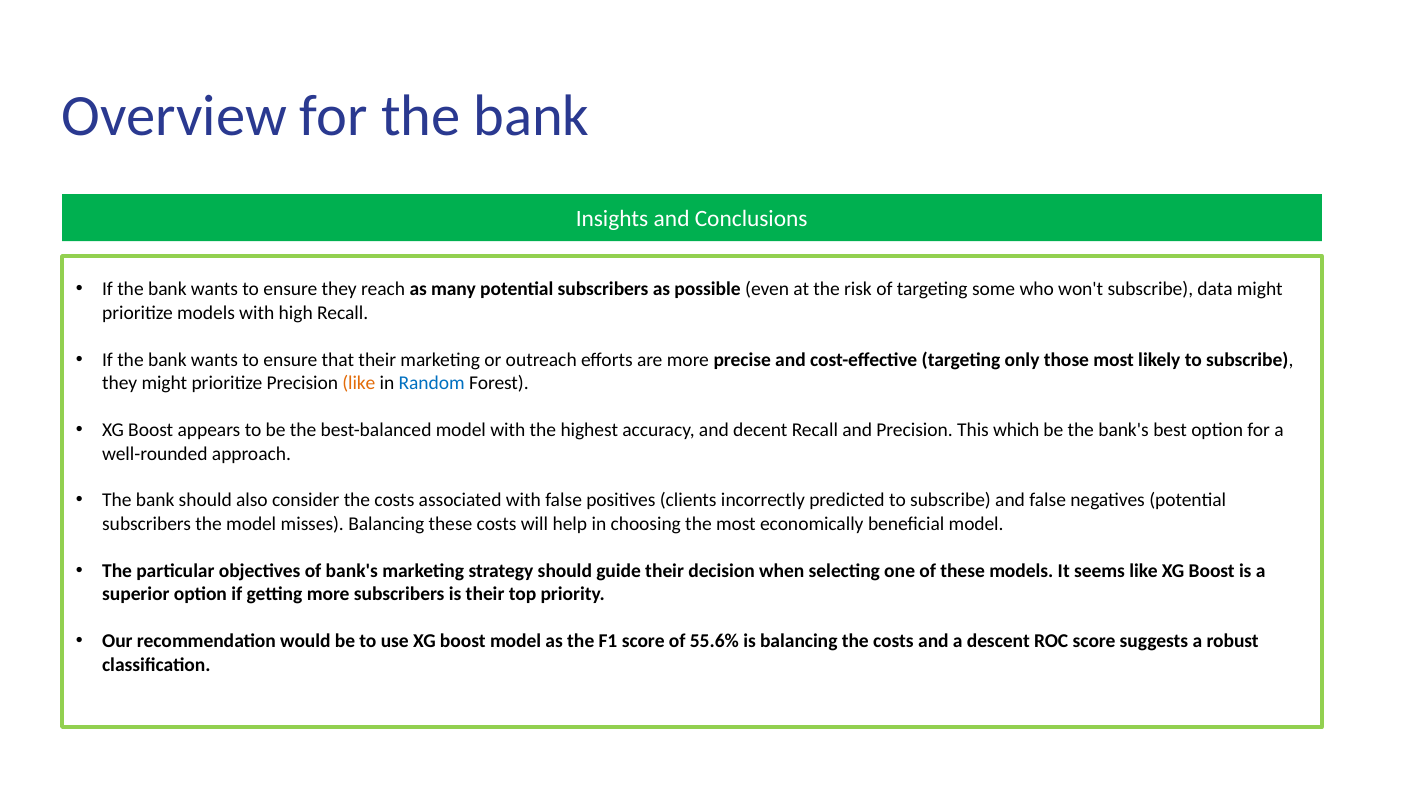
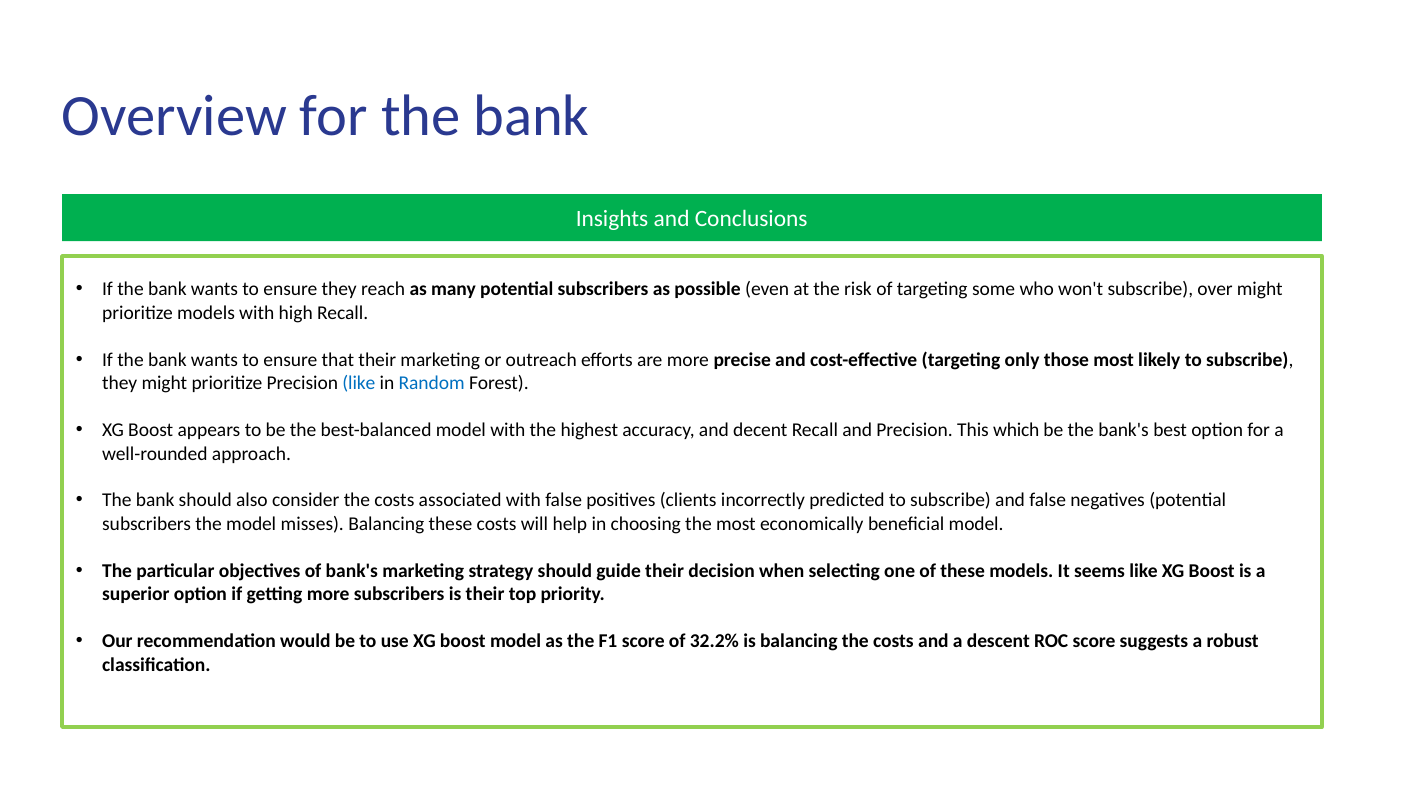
data: data -> over (1215, 290)
like colour: orange -> blue (359, 383)
55.6%: 55.6% -> 32.2% (714, 641)
